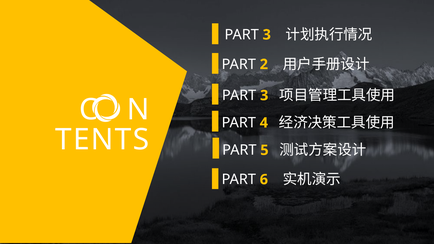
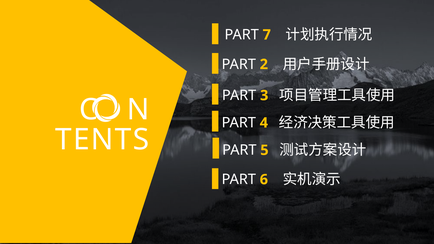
3: 3 -> 7 (267, 35)
